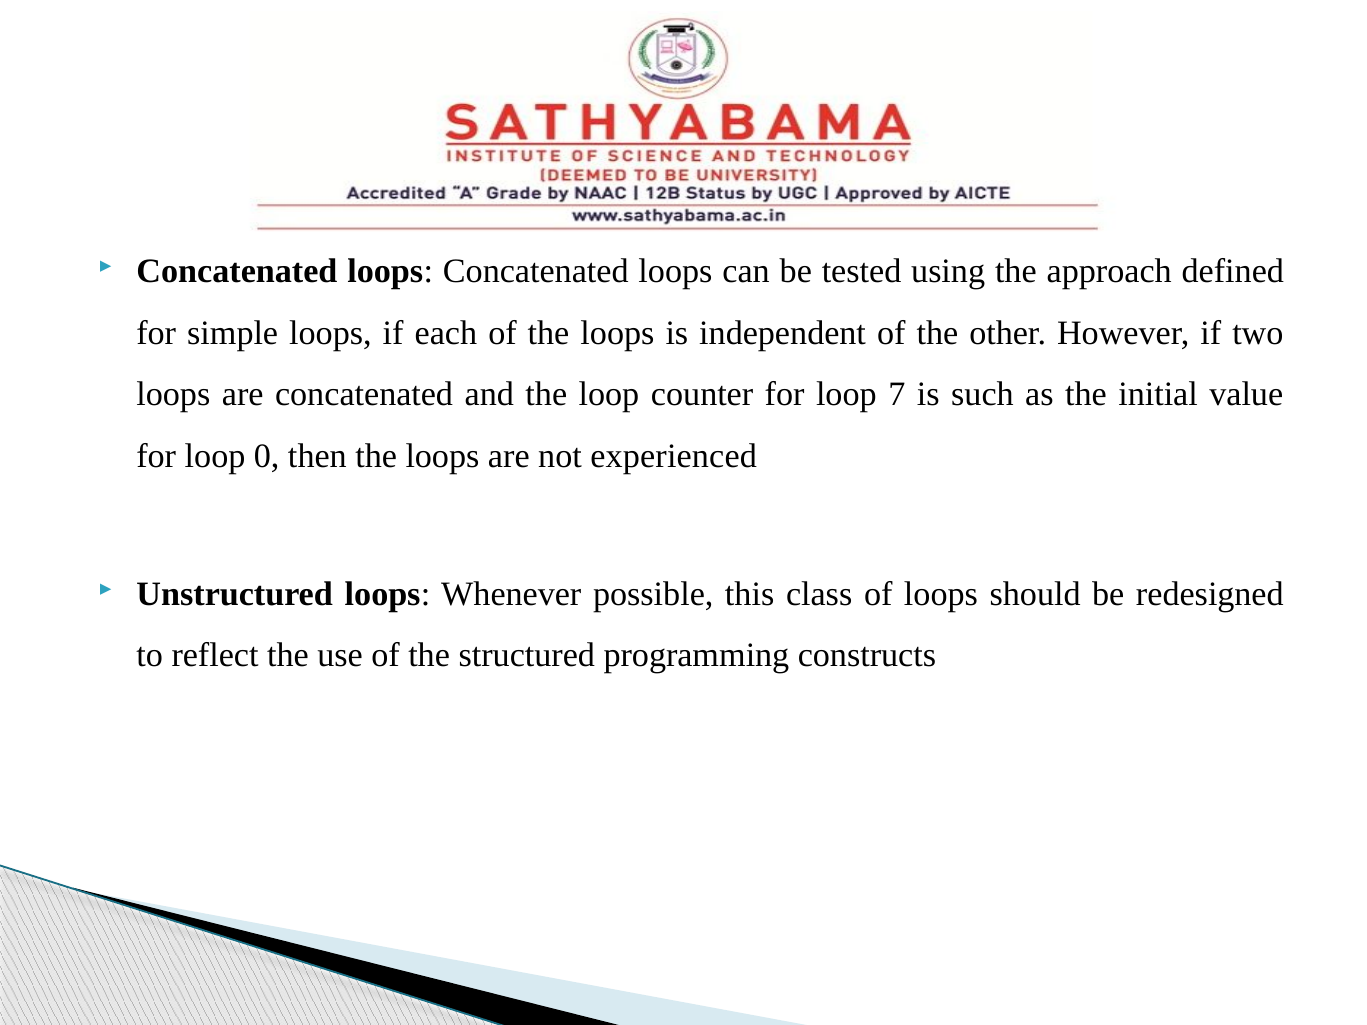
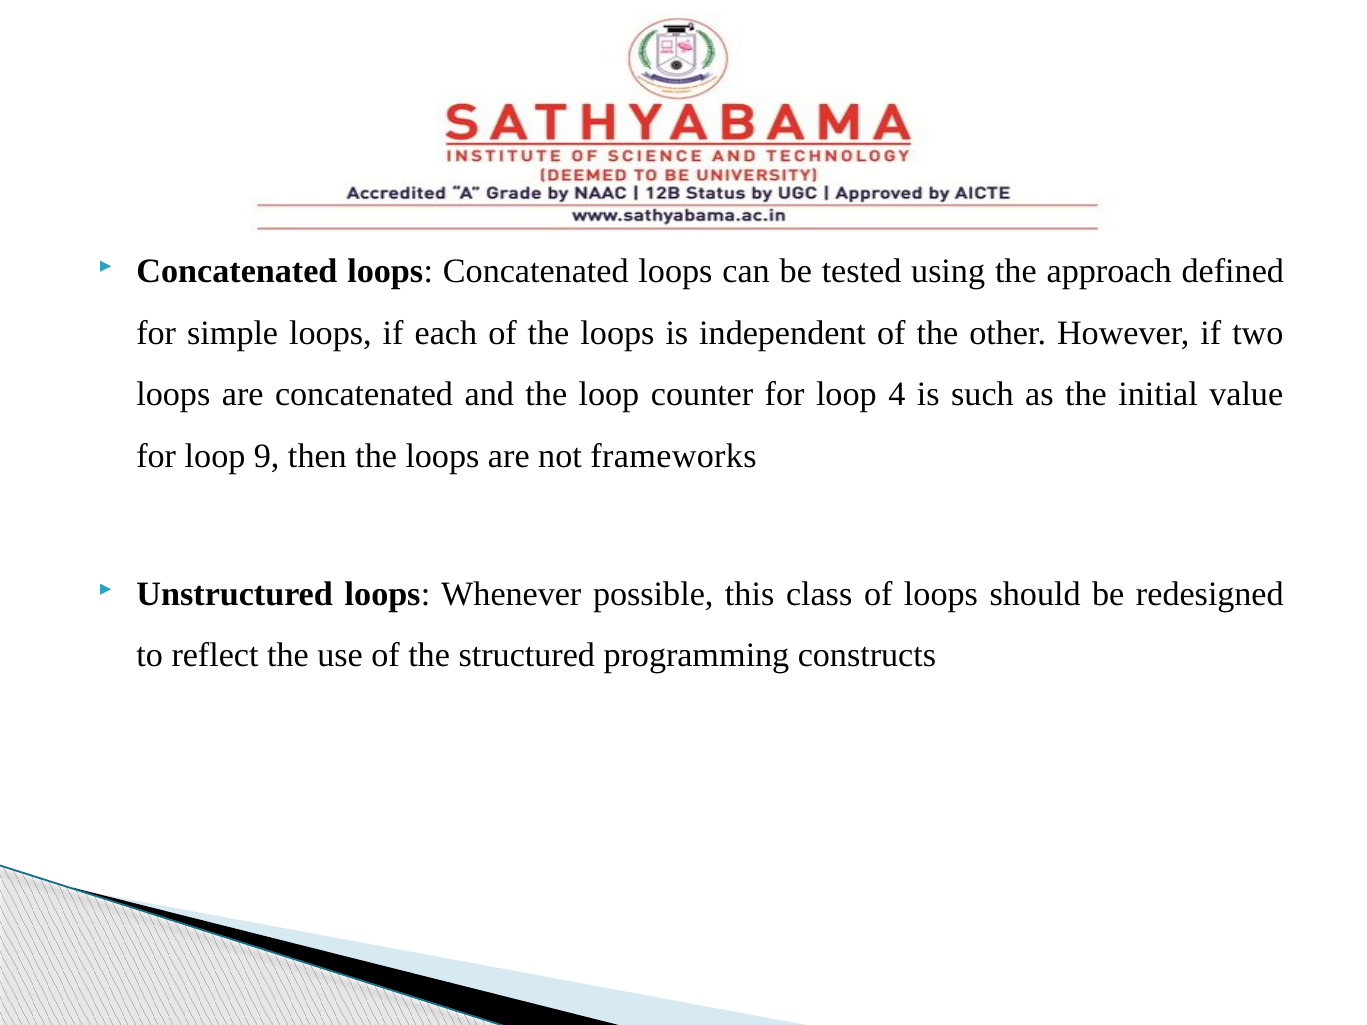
7: 7 -> 4 (897, 395)
0: 0 -> 9 (267, 456)
experienced: experienced -> frameworks (674, 456)
